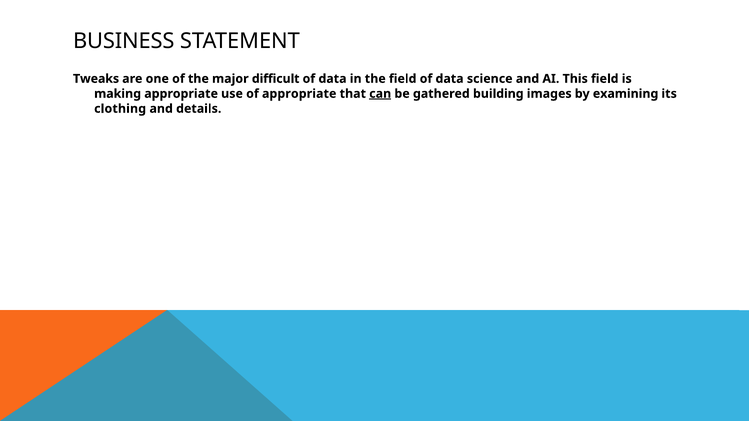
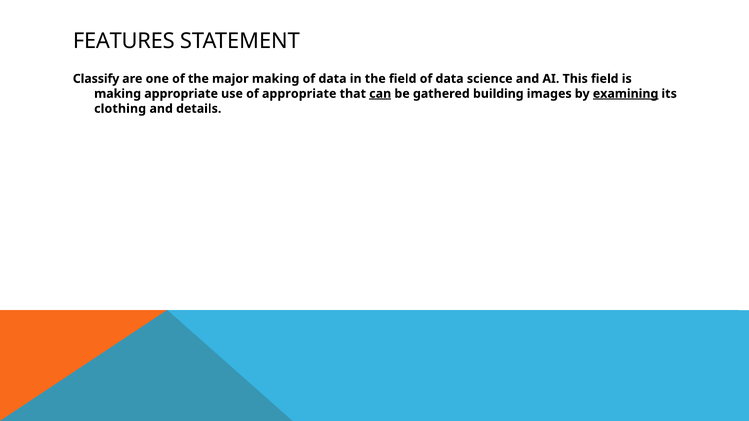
BUSINESS: BUSINESS -> FEATURES (124, 41)
Tweaks: Tweaks -> Classify (96, 79)
major difficult: difficult -> making (276, 79)
examining underline: none -> present (626, 94)
